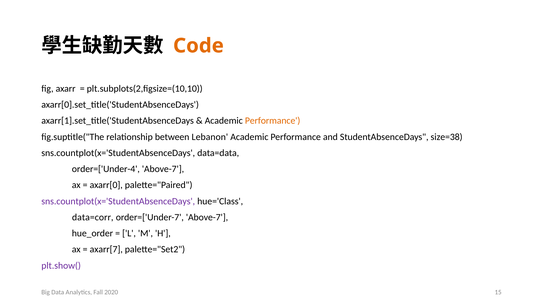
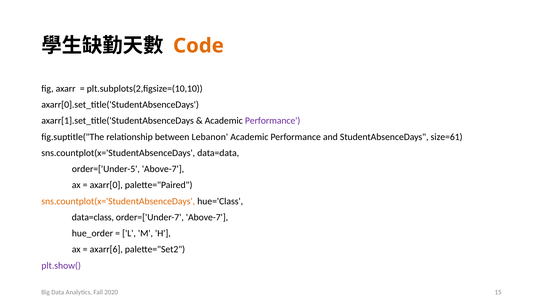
Performance colour: orange -> purple (273, 121)
size=38: size=38 -> size=61 (447, 137)
order=['Under-4: order=['Under-4 -> order=['Under-5 (106, 169)
sns.countplot(x='StudentAbsenceDays colour: purple -> orange (118, 201)
data=corr: data=corr -> data=class (93, 217)
axarr[7: axarr[7 -> axarr[6 (106, 249)
